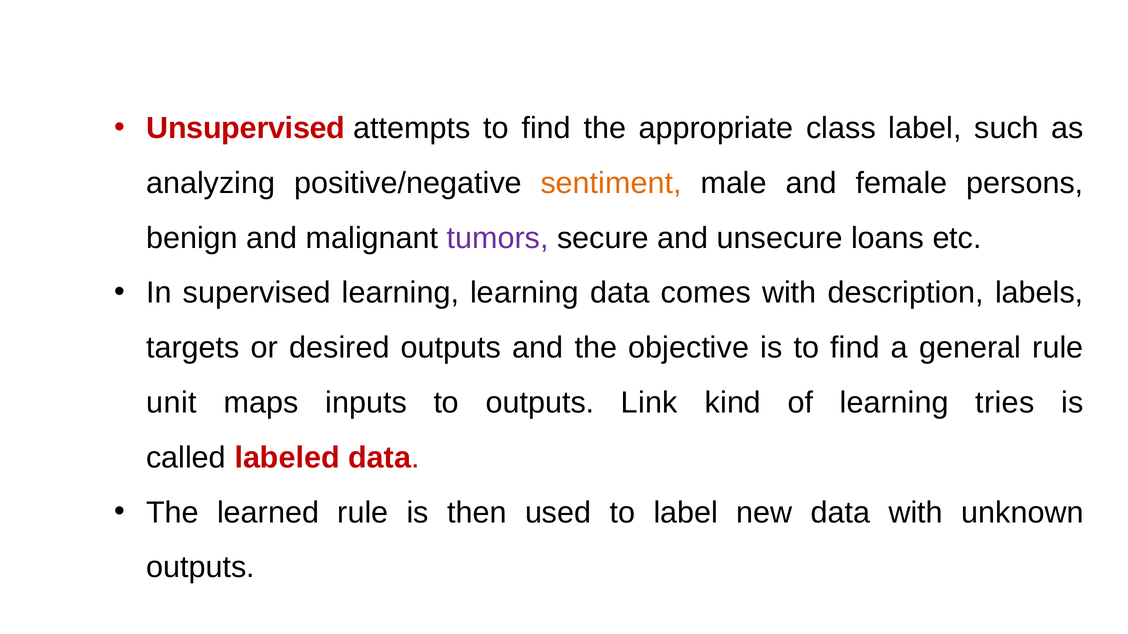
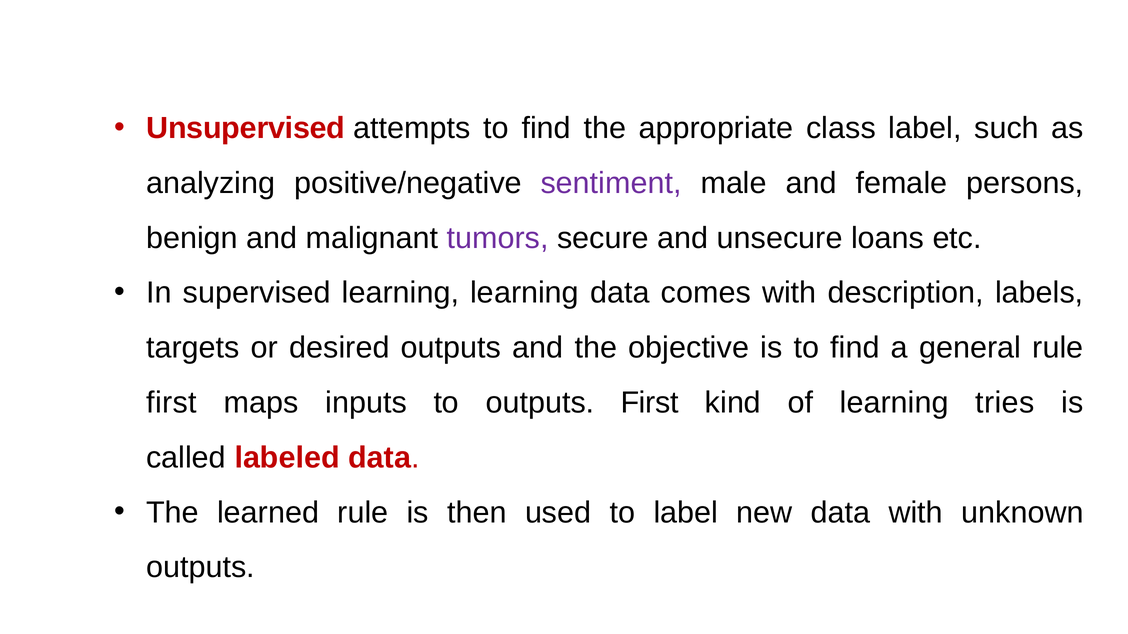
sentiment colour: orange -> purple (611, 183)
unit: unit -> first (171, 403)
outputs Link: Link -> First (650, 403)
